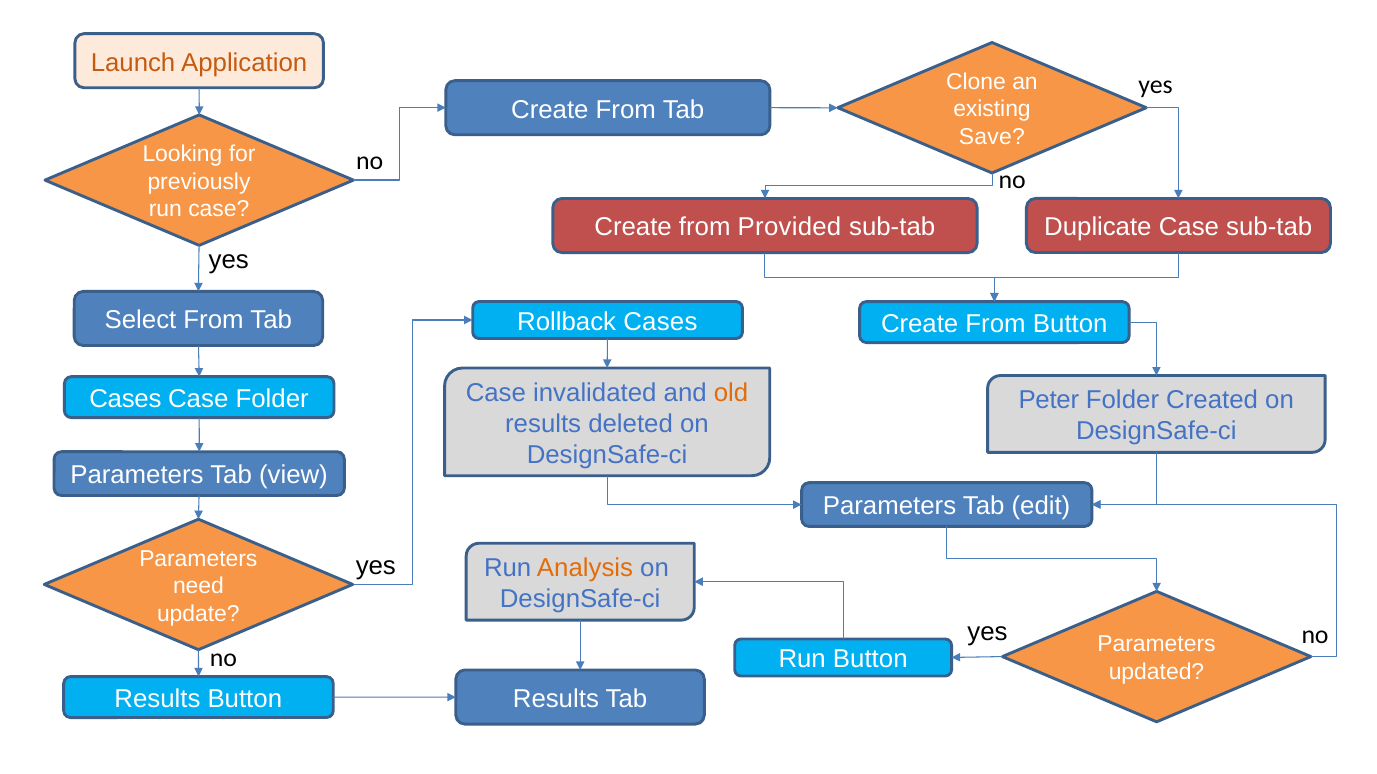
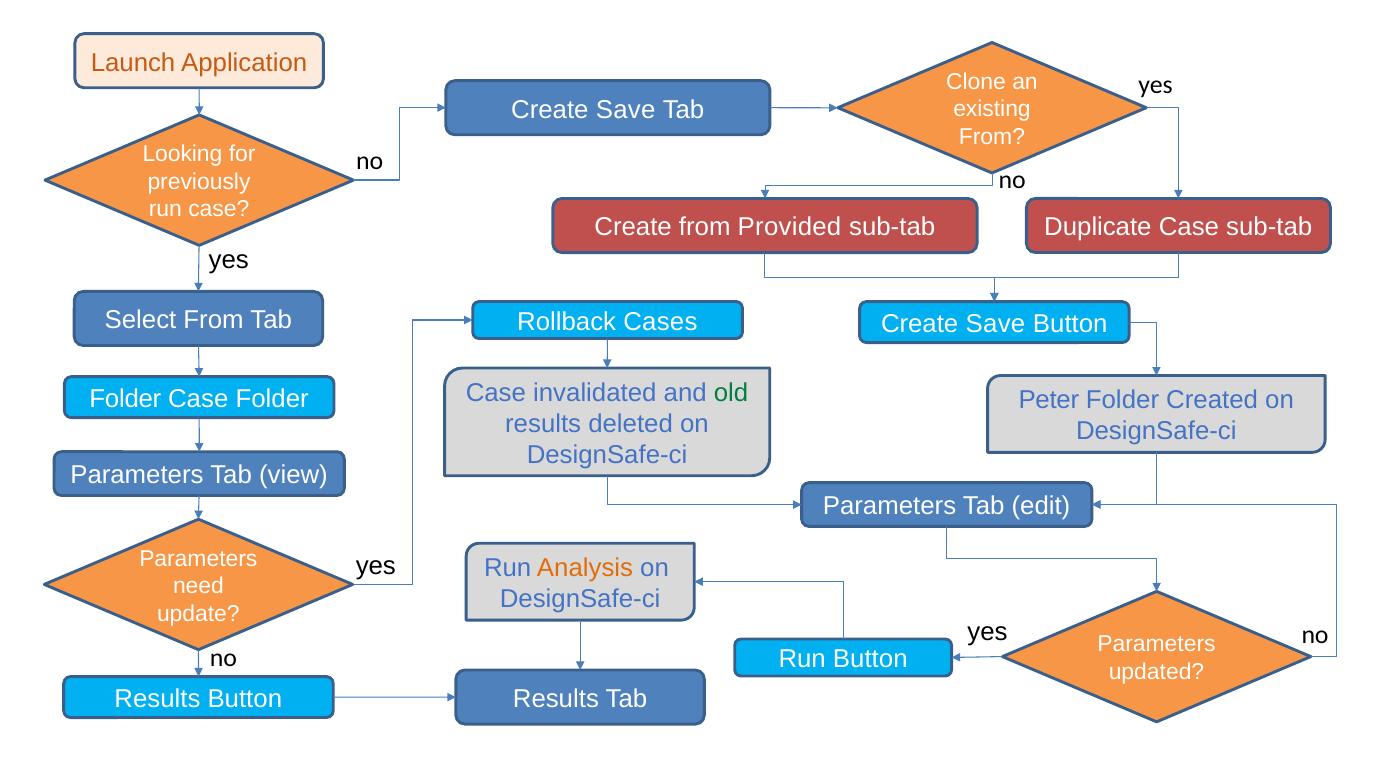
From: From -> Save (626, 110)
Save: Save -> From (992, 137)
From: From -> Save (995, 324)
old colour: orange -> green (731, 393)
Cases: Cases -> Folder (125, 399)
